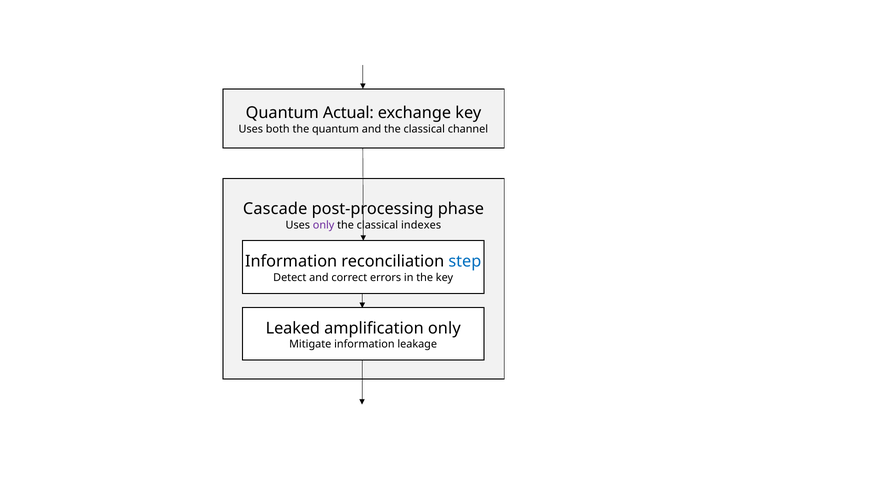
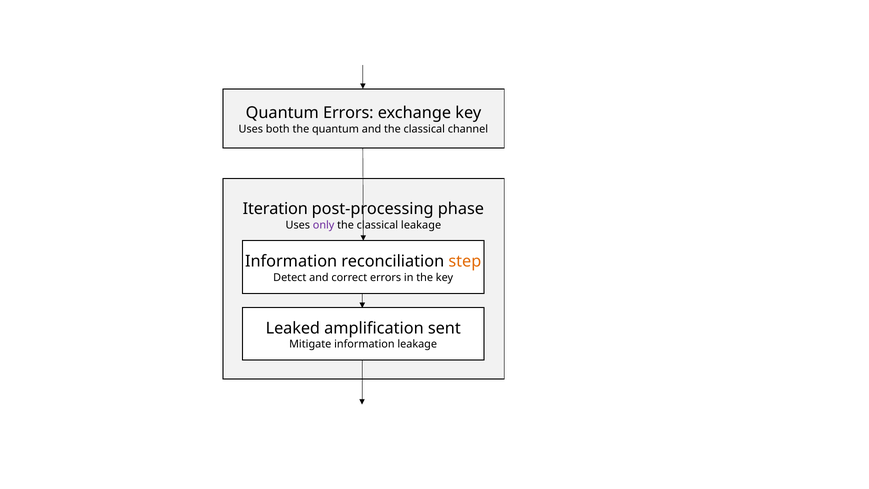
Quantum Actual: Actual -> Errors (348, 113)
Cascade: Cascade -> Iteration (275, 209)
classical indexes: indexes -> leakage (421, 225)
step colour: blue -> orange (465, 262)
amplification only: only -> sent (444, 328)
